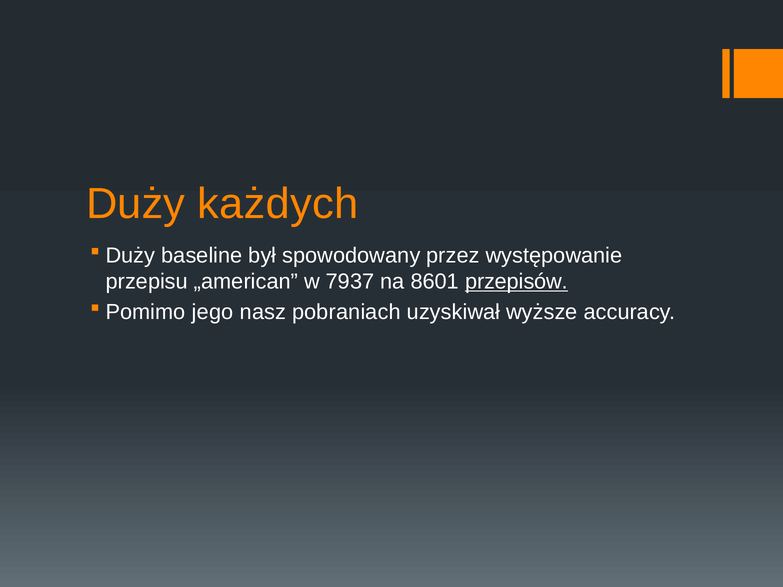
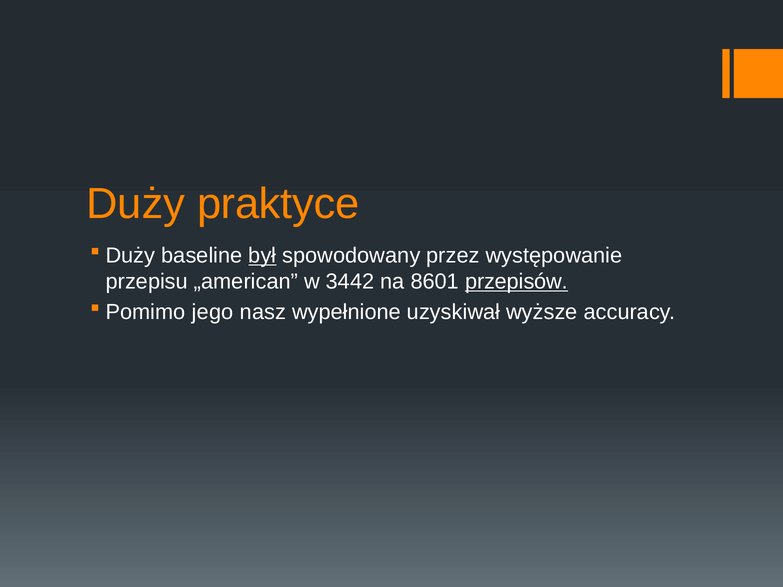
każdych: każdych -> praktyce (278, 204)
był underline: none -> present (262, 256)
7937: 7937 -> 3442 (350, 282)
pobraniach: pobraniach -> wypełnione (346, 312)
